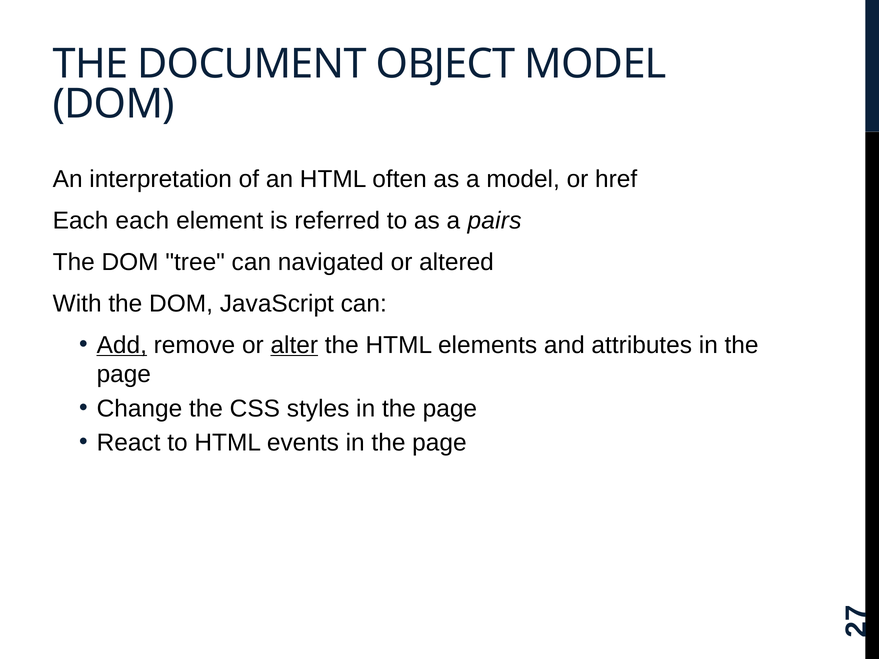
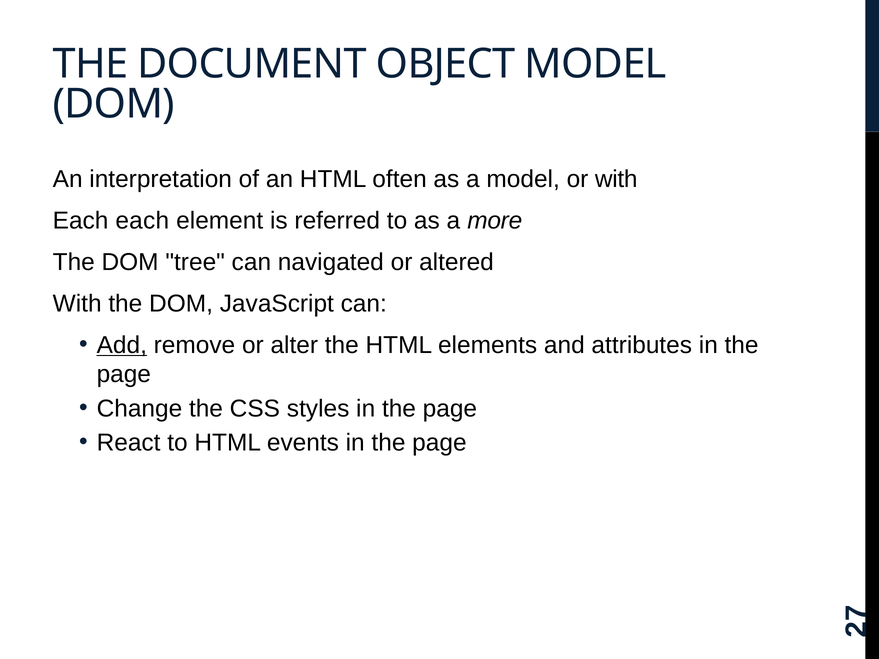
or href: href -> with (616, 179)
pairs: pairs -> more (495, 221)
alter underline: present -> none (294, 345)
